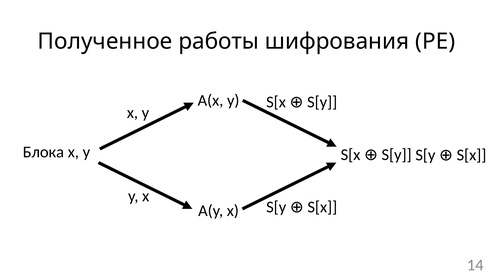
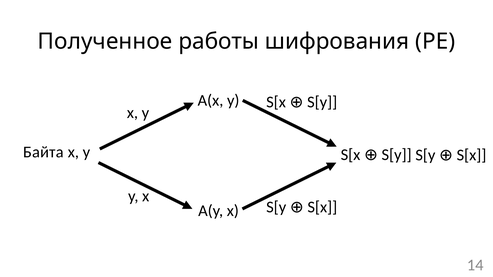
Блока: Блока -> Байта (43, 152)
